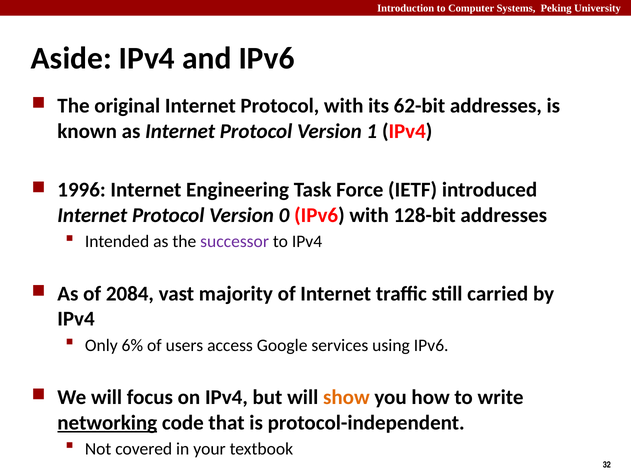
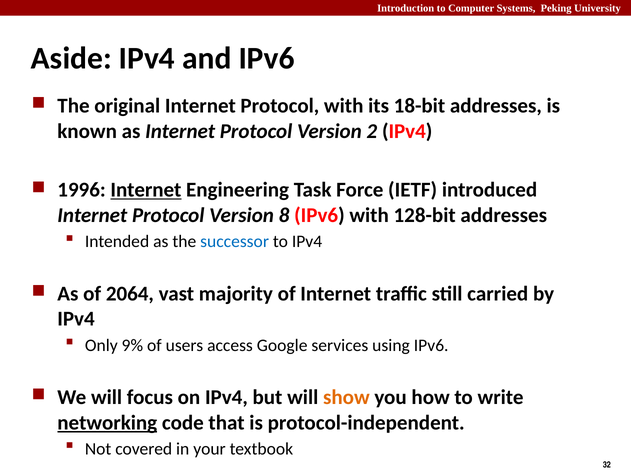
62-bit: 62-bit -> 18-bit (419, 106)
1: 1 -> 2 (372, 131)
Internet underline: none -> present (146, 190)
0: 0 -> 8 (284, 215)
successor colour: purple -> blue (235, 242)
2084: 2084 -> 2064 (130, 294)
6%: 6% -> 9% (132, 346)
